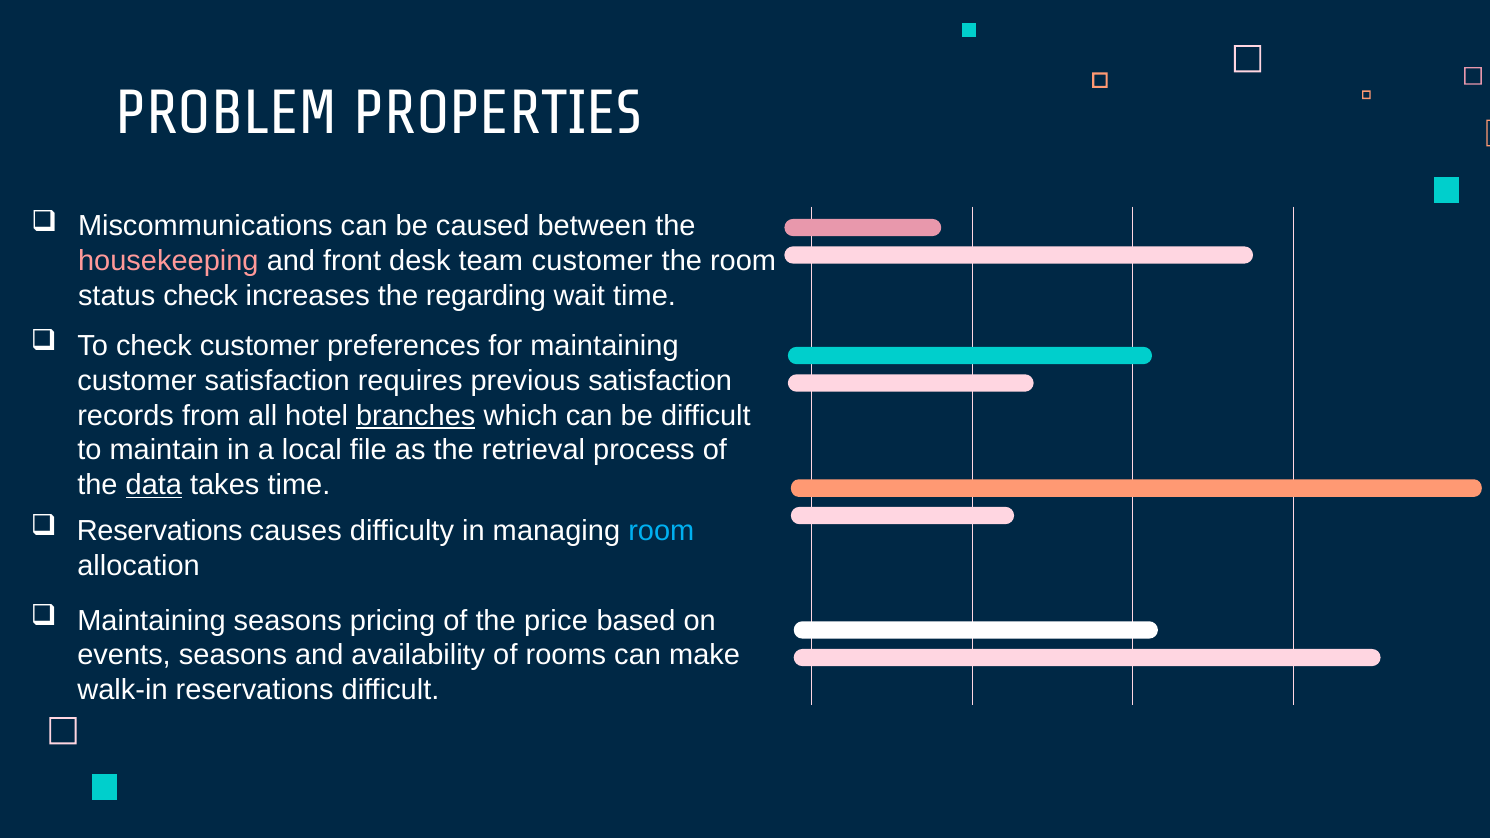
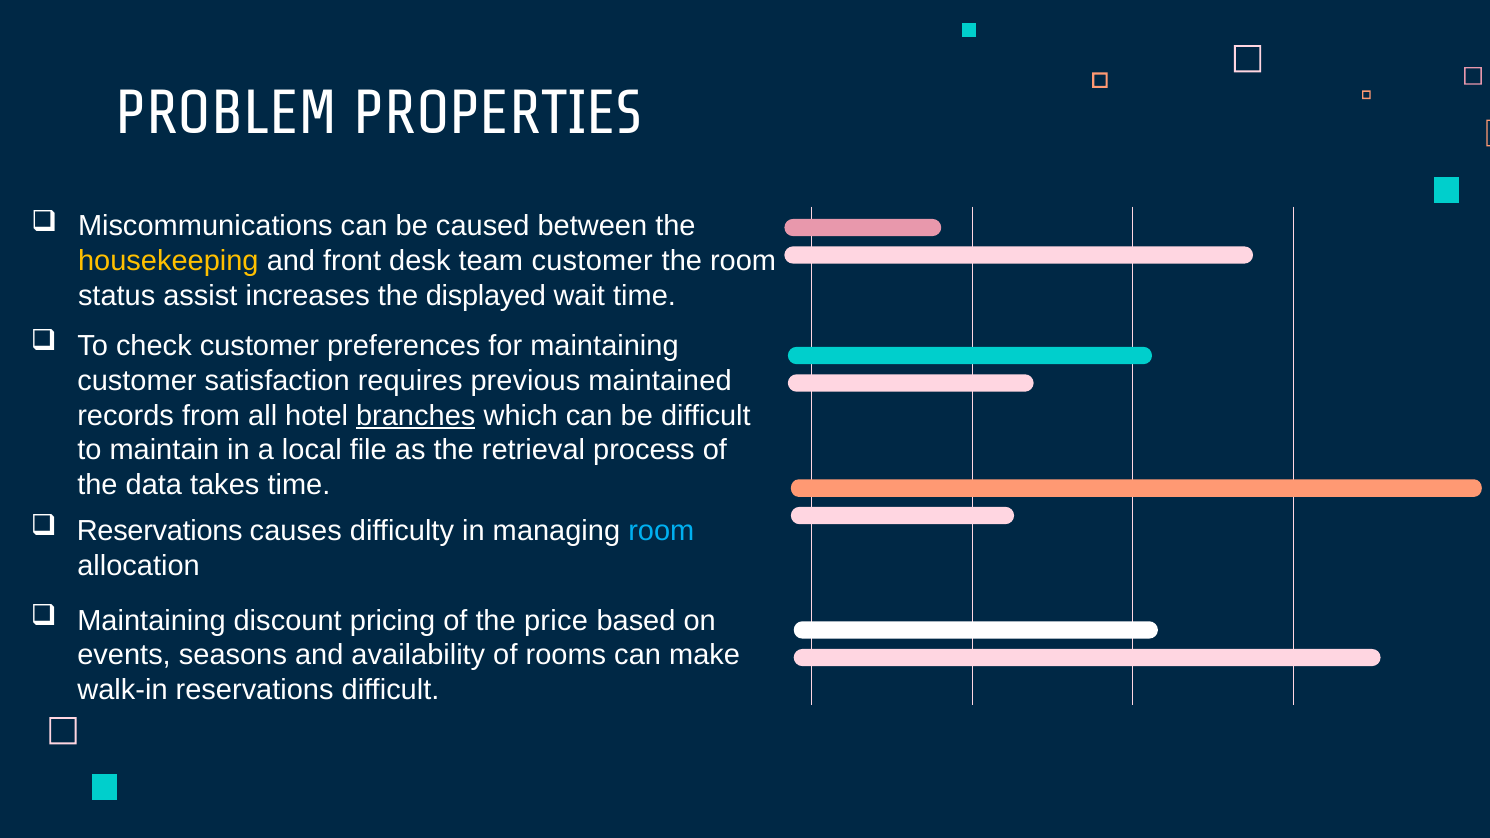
housekeeping colour: pink -> yellow (168, 261)
status check: check -> assist (200, 296)
regarding: regarding -> displayed (486, 296)
previous satisfaction: satisfaction -> maintained (660, 381)
data underline: present -> none (154, 485)
Maintaining seasons: seasons -> discount (288, 621)
